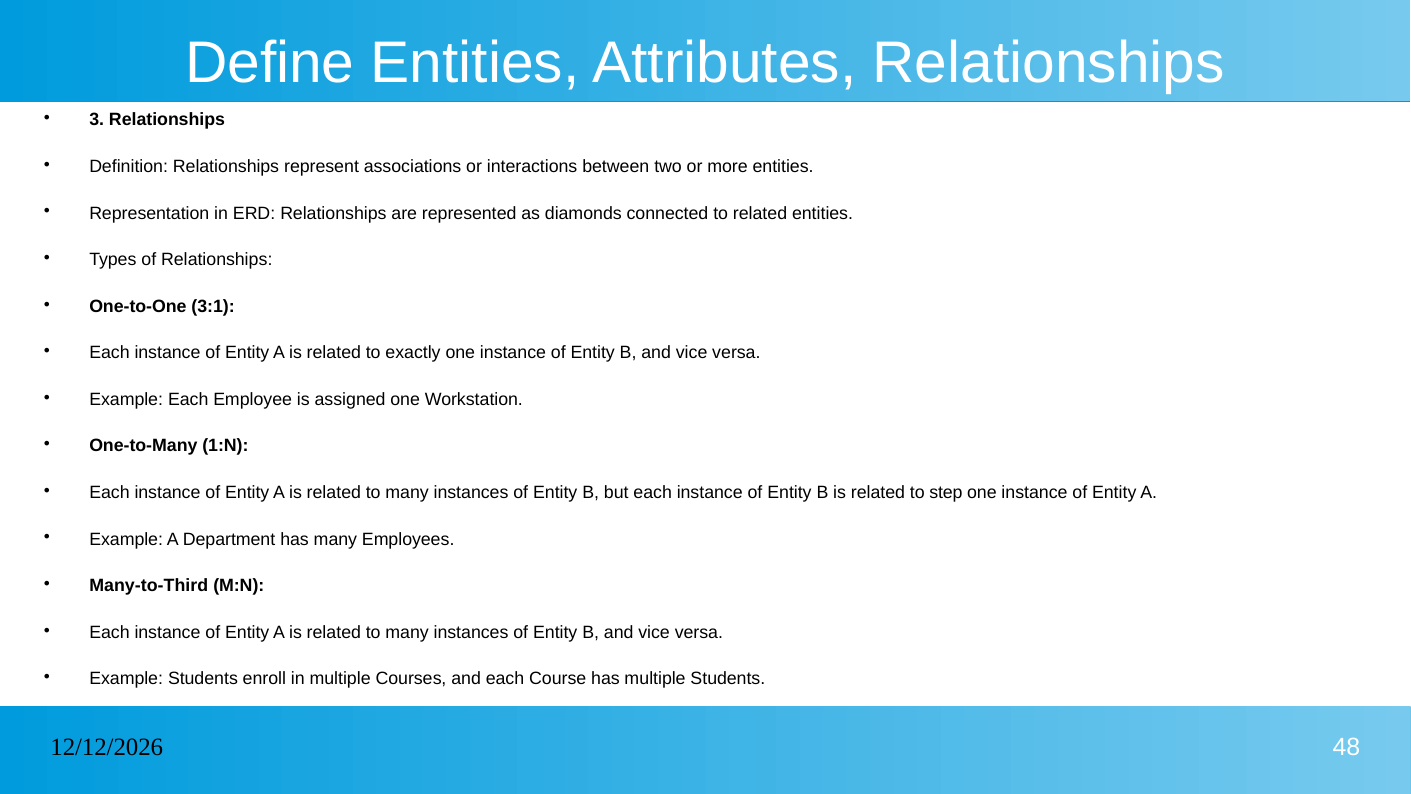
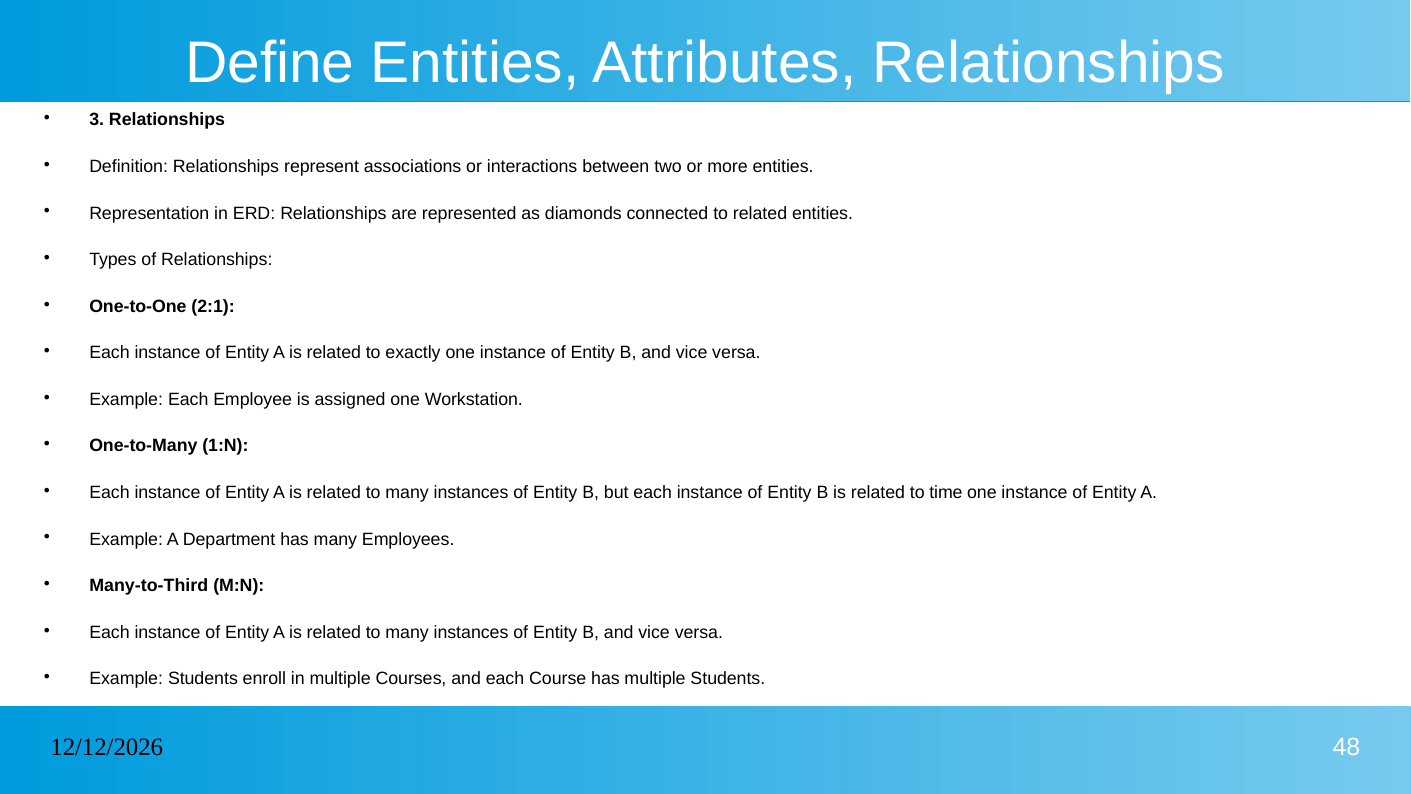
3:1: 3:1 -> 2:1 (213, 306)
step: step -> time (946, 493)
